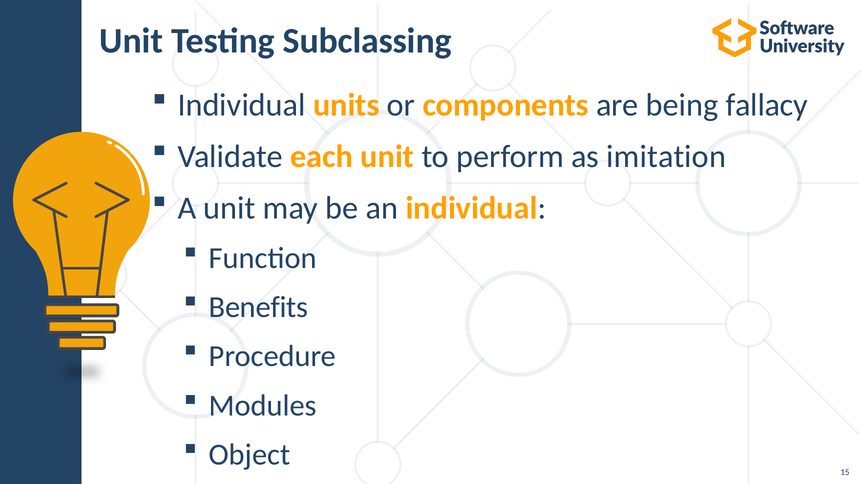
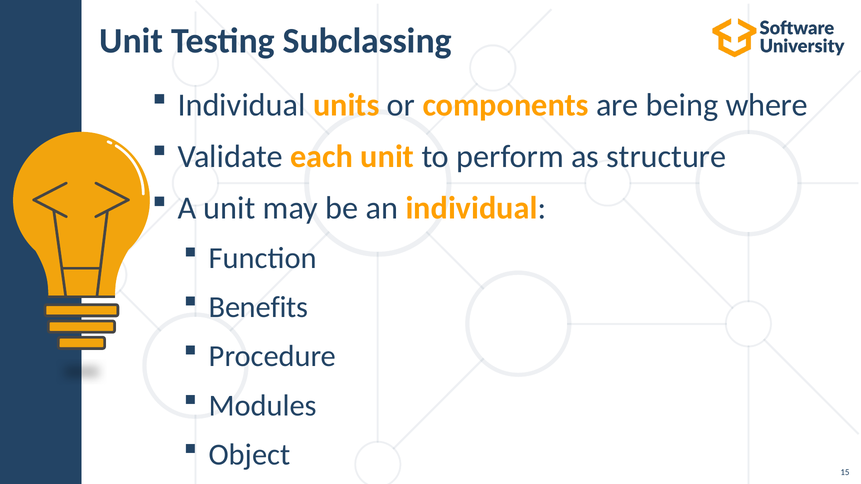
fallacy: fallacy -> where (767, 105)
imitation: imitation -> structure (666, 157)
